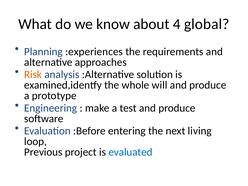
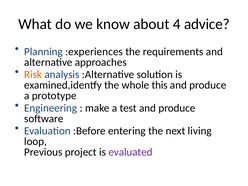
global: global -> advice (207, 24)
will: will -> this (160, 85)
evaluated colour: blue -> purple (130, 152)
